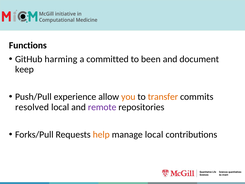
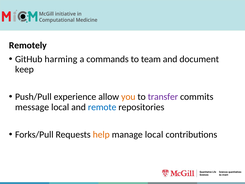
Functions: Functions -> Remotely (28, 45)
committed: committed -> commands (108, 59)
been: been -> team (151, 59)
transfer colour: orange -> purple (163, 97)
resolved: resolved -> message (32, 107)
remote colour: purple -> blue (102, 107)
